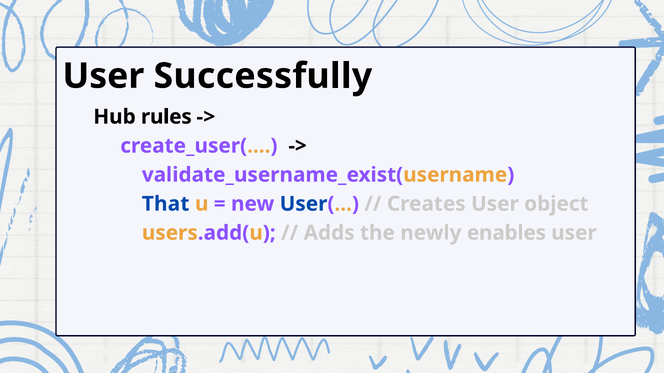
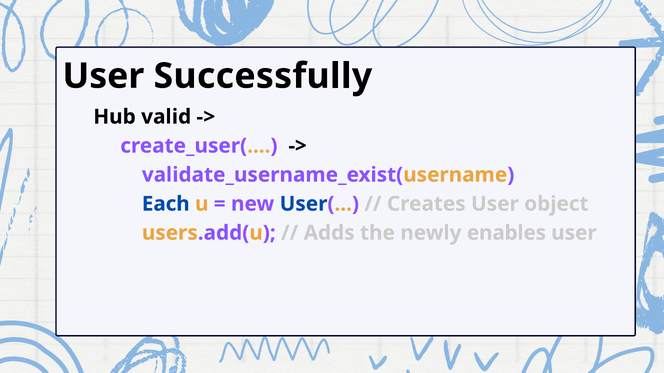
rules: rules -> valid (166, 117)
That: That -> Each (166, 204)
